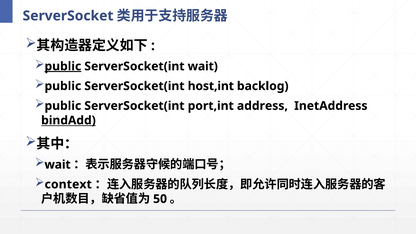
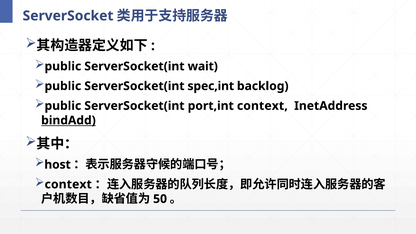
public underline: present -> none (63, 66)
host,int: host,int -> spec,int (211, 86)
port,int address: address -> context (262, 106)
wait: wait -> host (58, 165)
